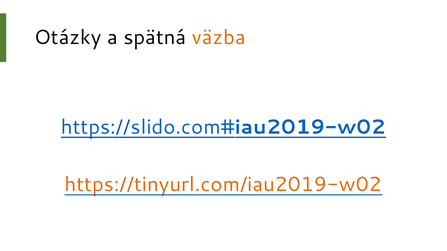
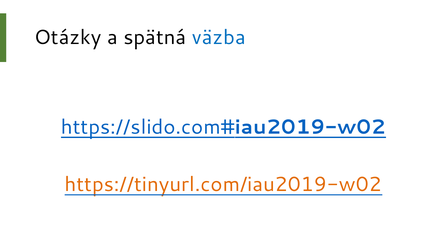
väzba colour: orange -> blue (219, 38)
